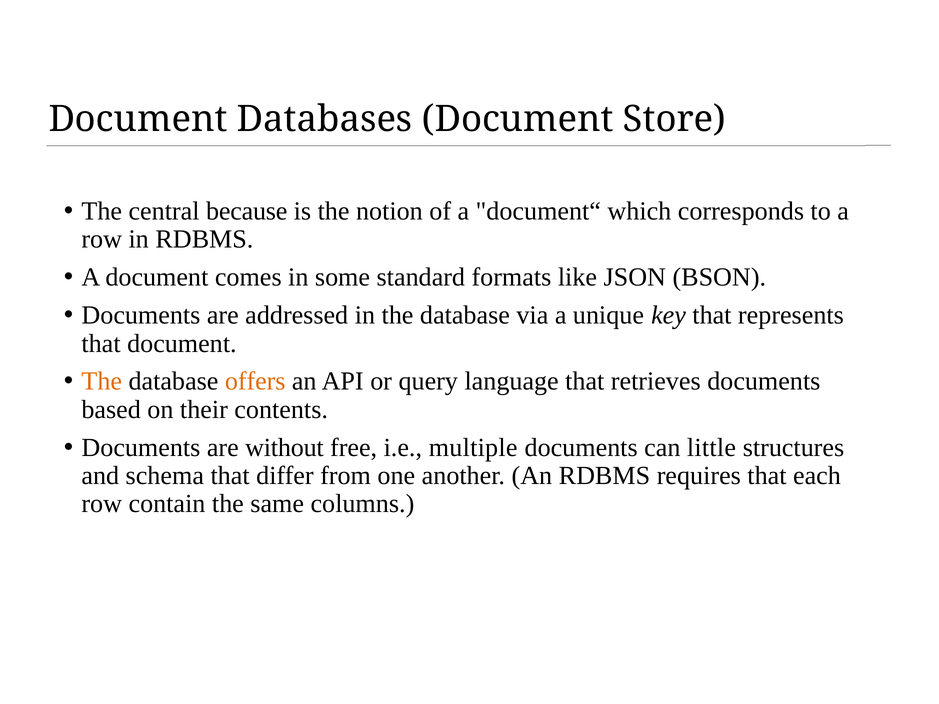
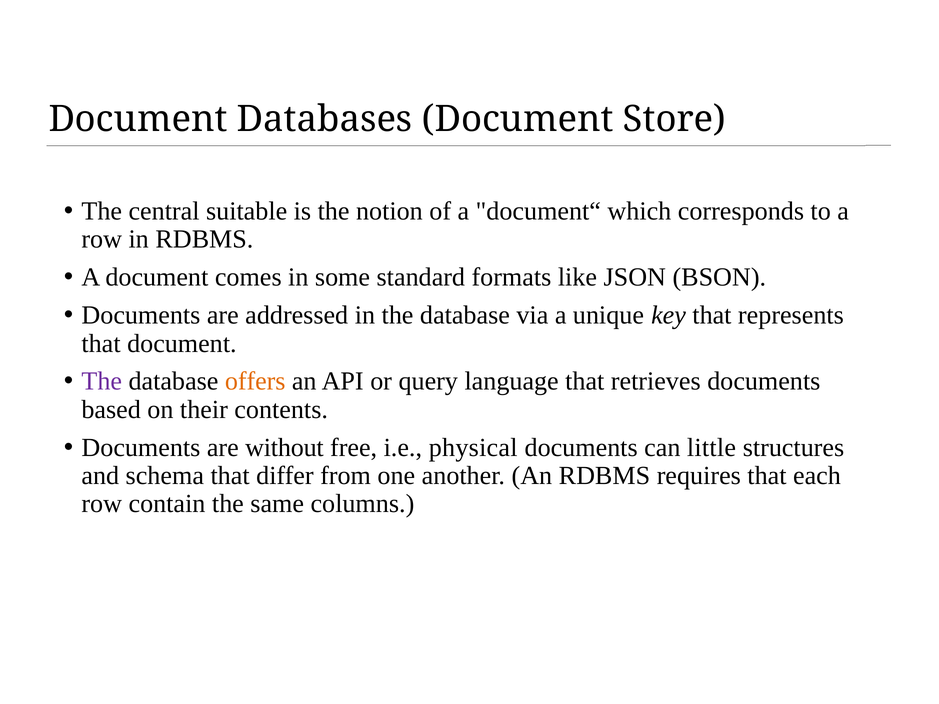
because: because -> suitable (247, 211)
The colour: orange -> purple (102, 382)
multiple: multiple -> physical (473, 448)
